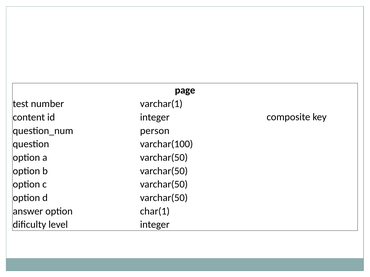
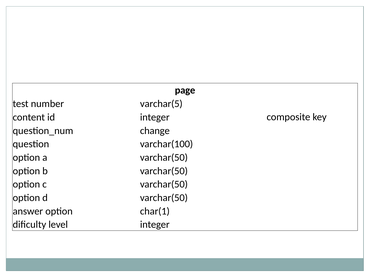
varchar(1: varchar(1 -> varchar(5 (161, 104)
person: person -> change (155, 131)
